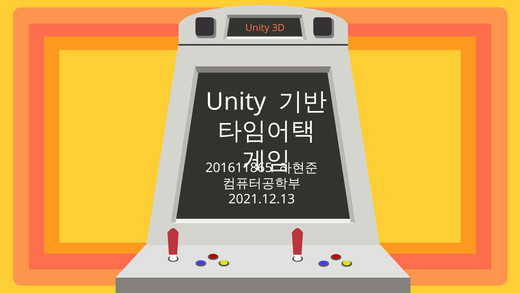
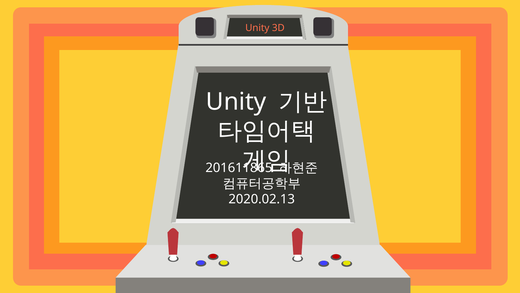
2021.12.13: 2021.12.13 -> 2020.02.13 (262, 199)
